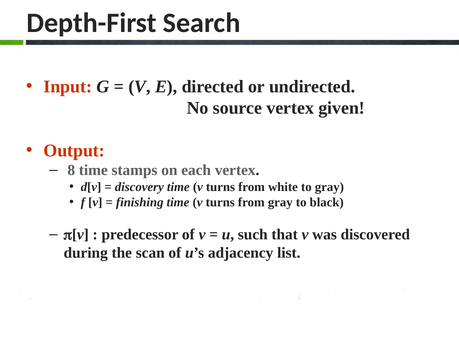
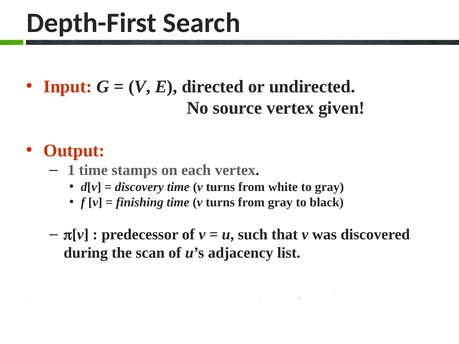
8: 8 -> 1 (71, 170)
